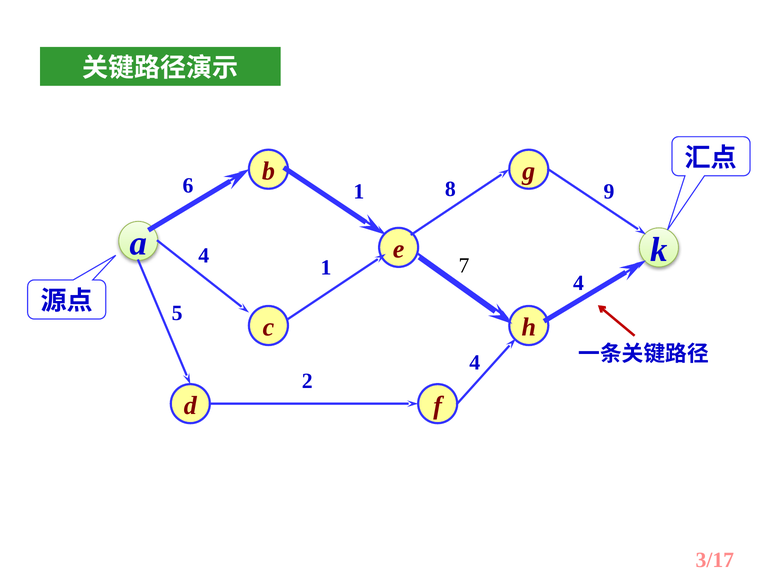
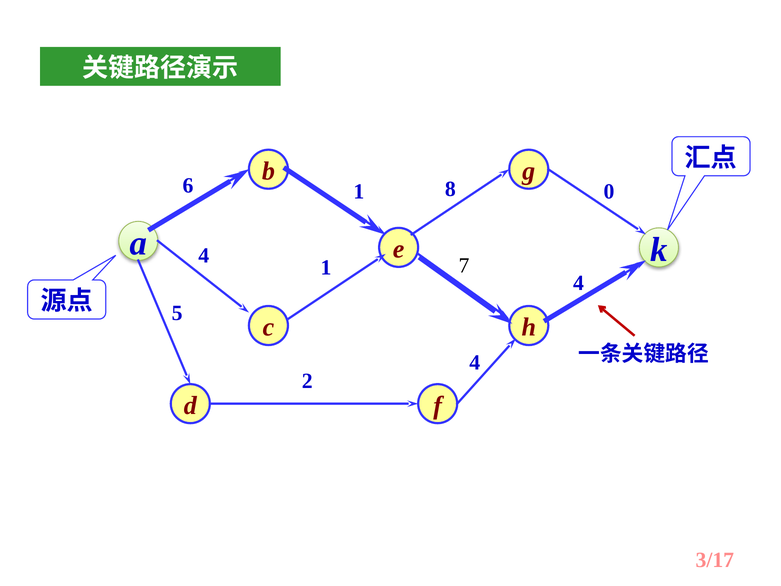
9: 9 -> 0 (609, 192)
